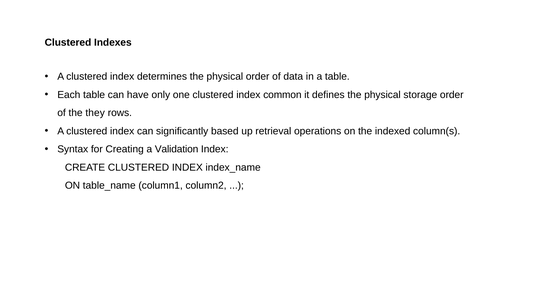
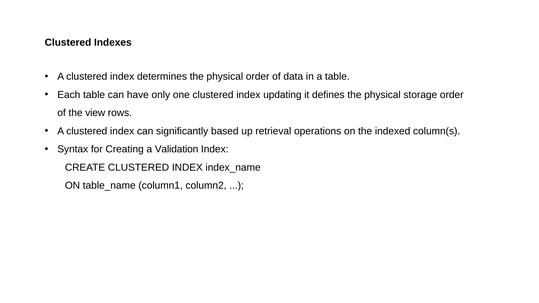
common: common -> updating (282, 95)
they: they -> view (95, 113)
